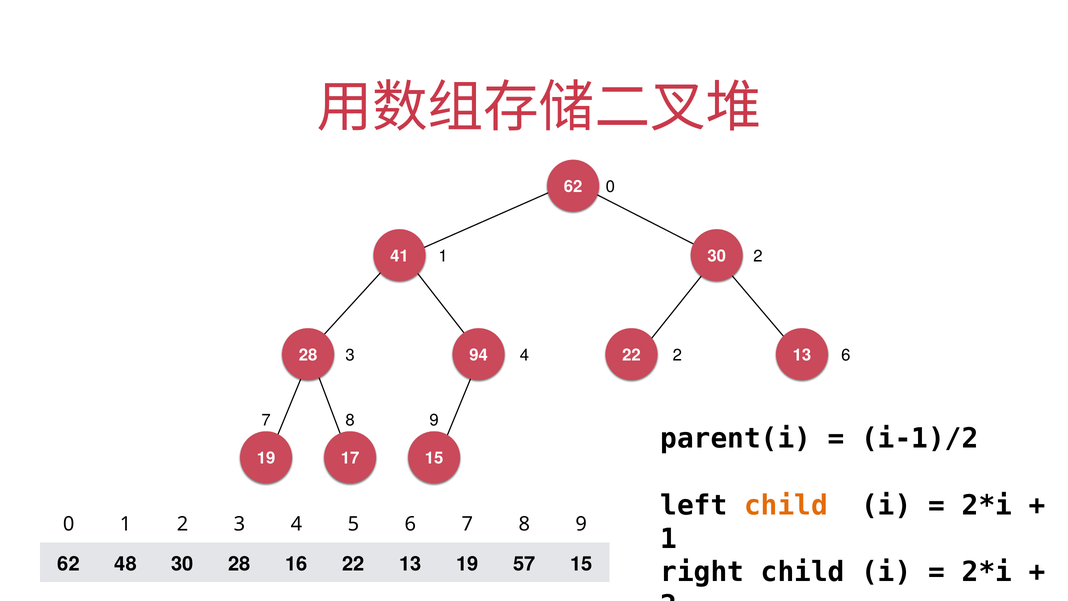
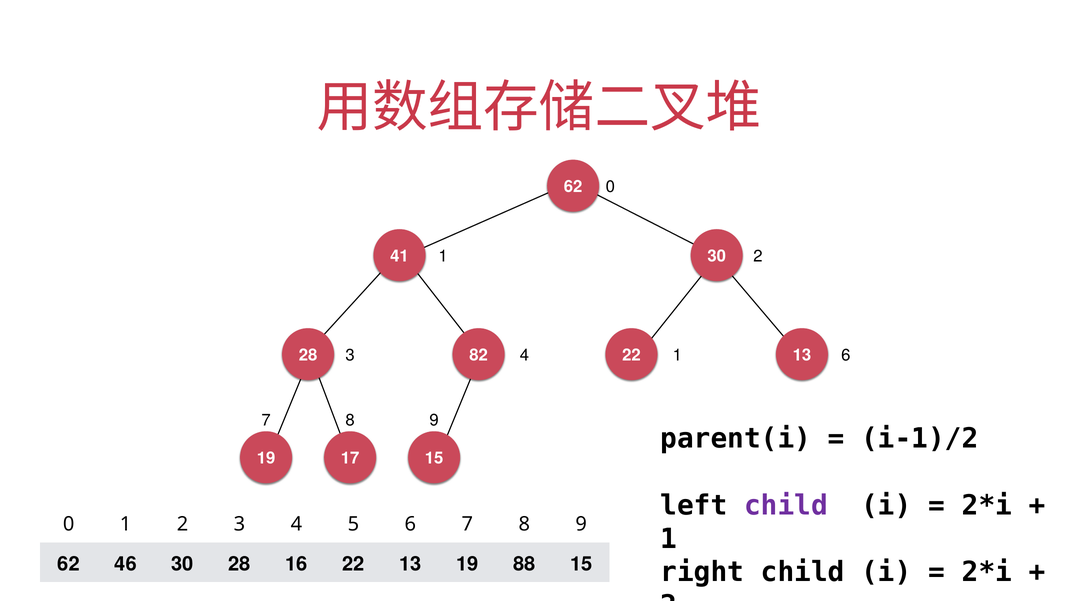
4 2: 2 -> 1 (677, 355)
94: 94 -> 82 (479, 355)
child colour: orange -> purple (786, 505)
48: 48 -> 46 (126, 564)
57: 57 -> 88 (524, 564)
